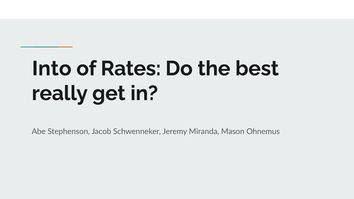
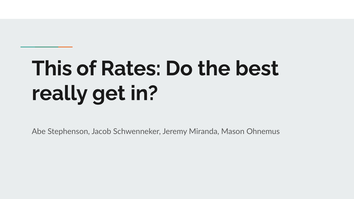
Into: Into -> This (52, 69)
